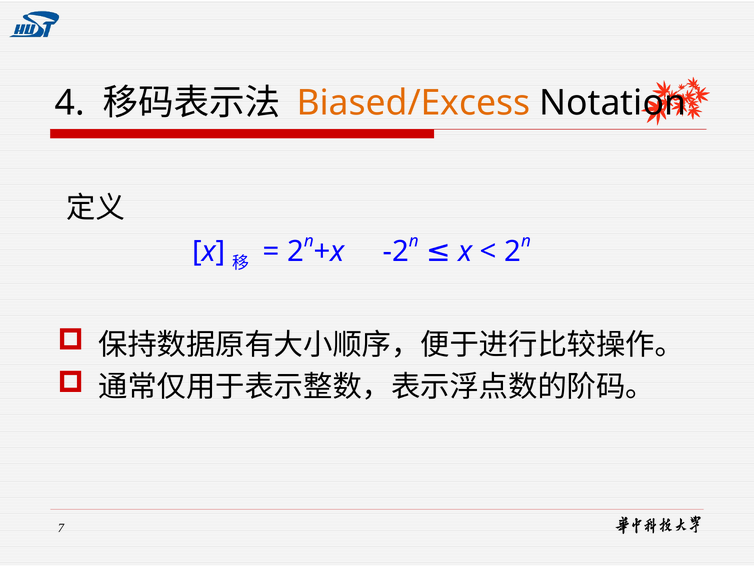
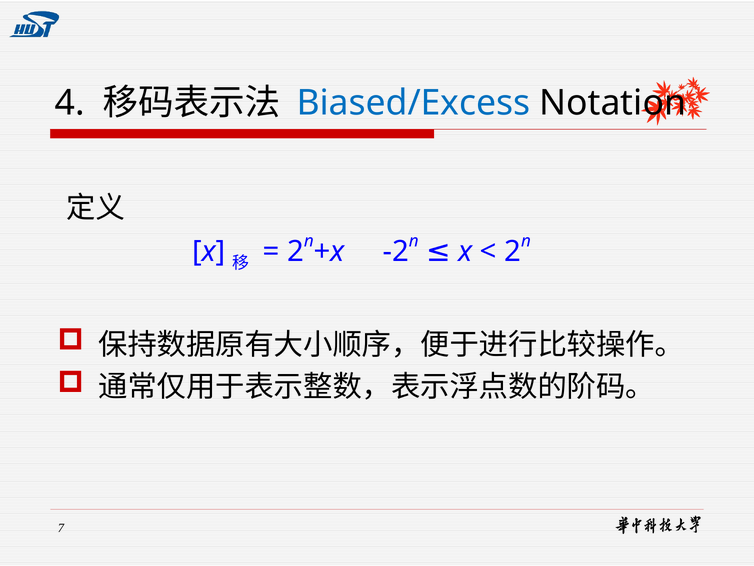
Biased/Excess colour: orange -> blue (413, 103)
